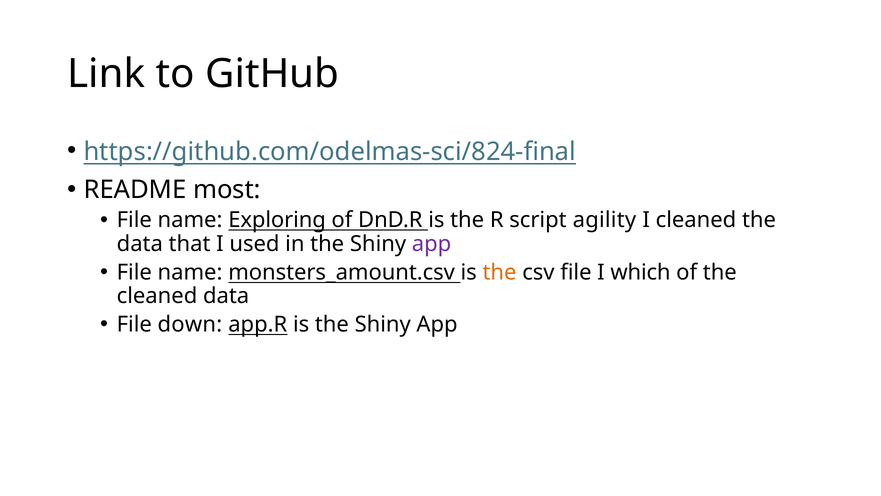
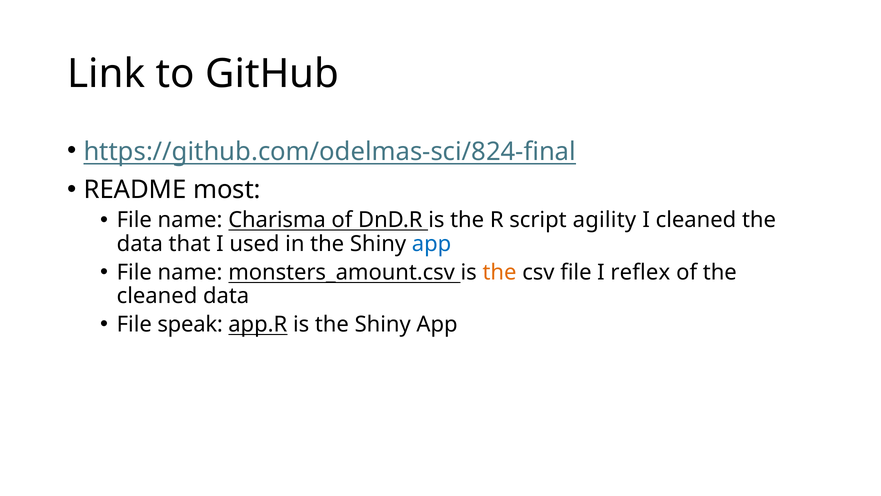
Exploring: Exploring -> Charisma (277, 220)
app colour: purple -> blue (432, 244)
which: which -> reflex (640, 272)
down: down -> speak (190, 324)
